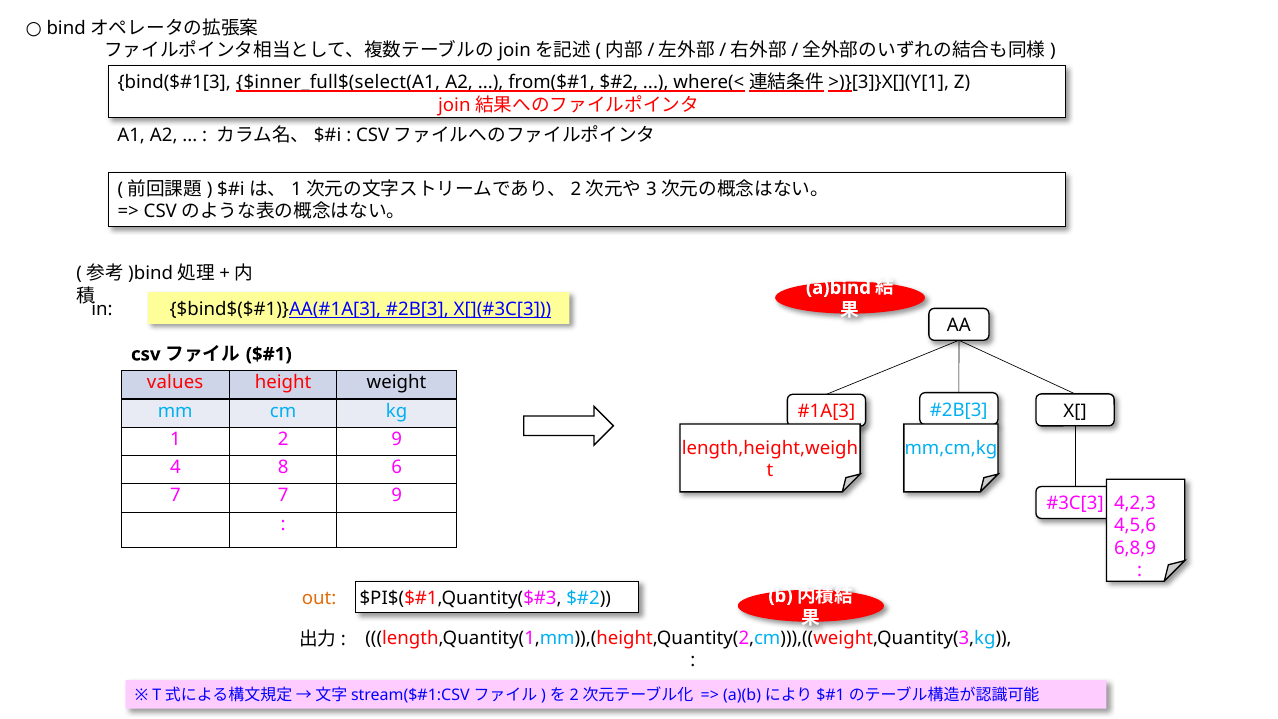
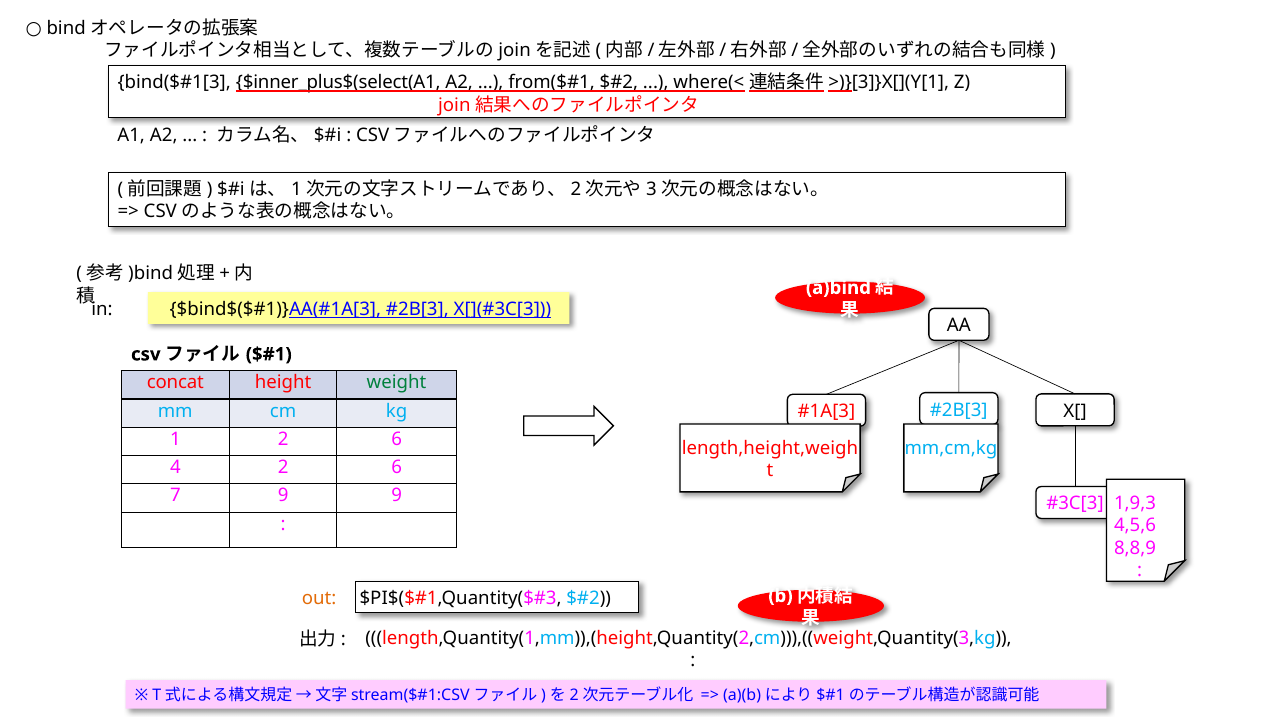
$inner_full$(select(A1: $inner_full$(select(A1 -> $inner_plus$(select(A1 (338, 82)
values: values -> concat (175, 383)
weight colour: black -> green (397, 383)
1 2 9: 9 -> 6 (397, 439)
4 8: 8 -> 2 (283, 467)
7 7: 7 -> 9 (283, 496)
4,2,3: 4,2,3 -> 1,9,3 (1135, 503)
6,8,9: 6,8,9 -> 8,8,9 (1135, 548)
